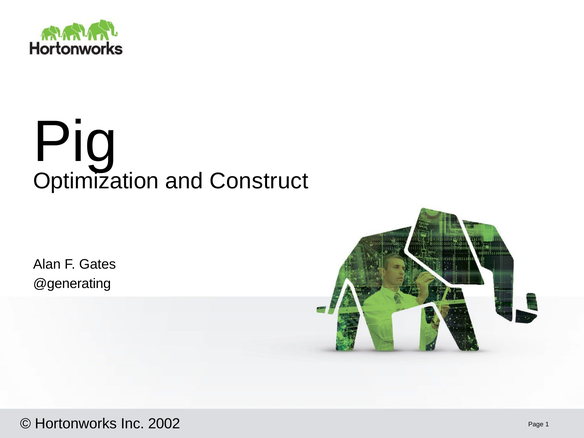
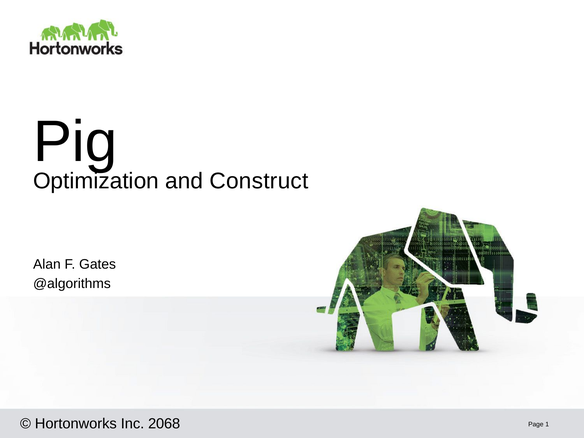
@generating: @generating -> @algorithms (72, 284)
2002: 2002 -> 2068 (164, 424)
